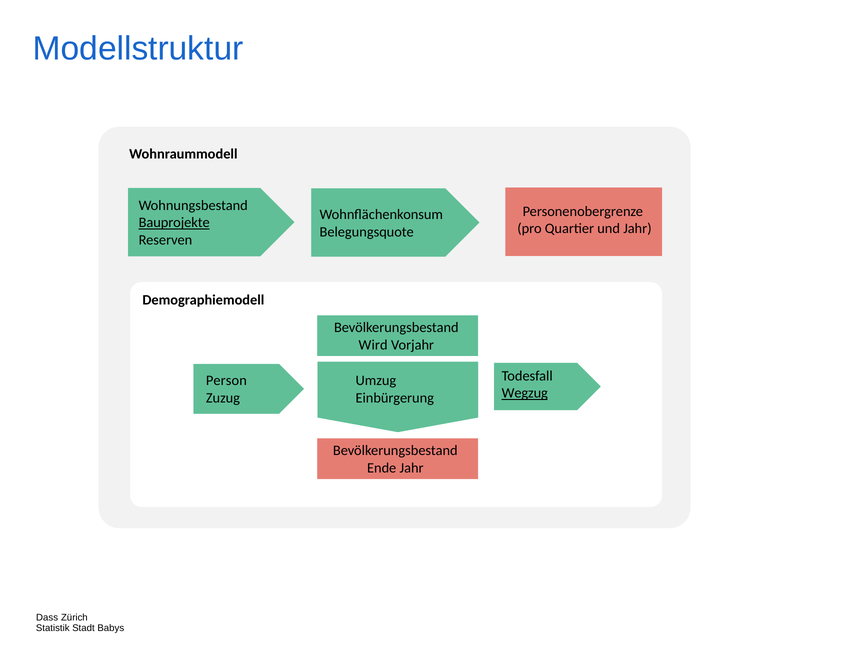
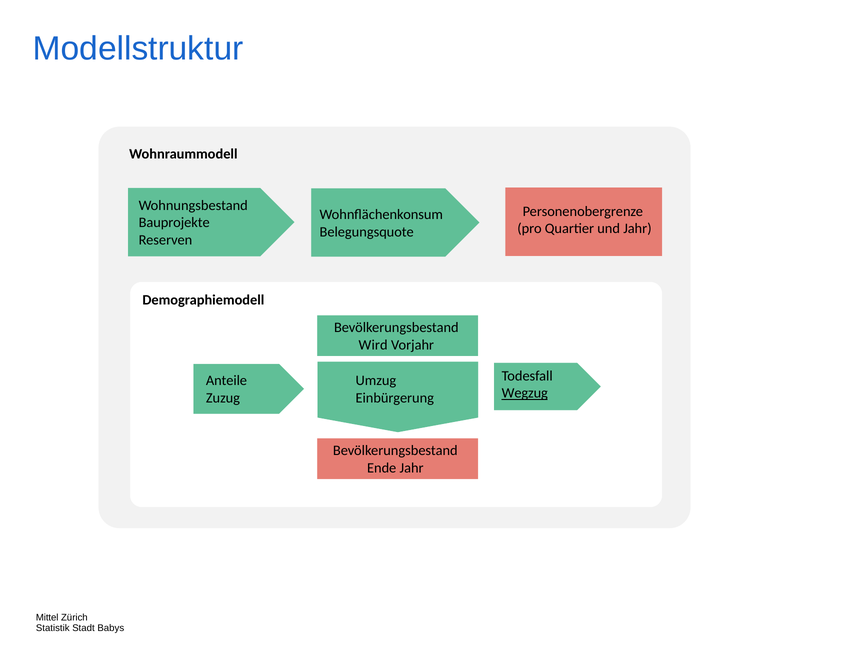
Bauprojekte underline: present -> none (174, 223)
Person: Person -> Anteile (226, 381)
Dass: Dass -> Mittel (47, 618)
